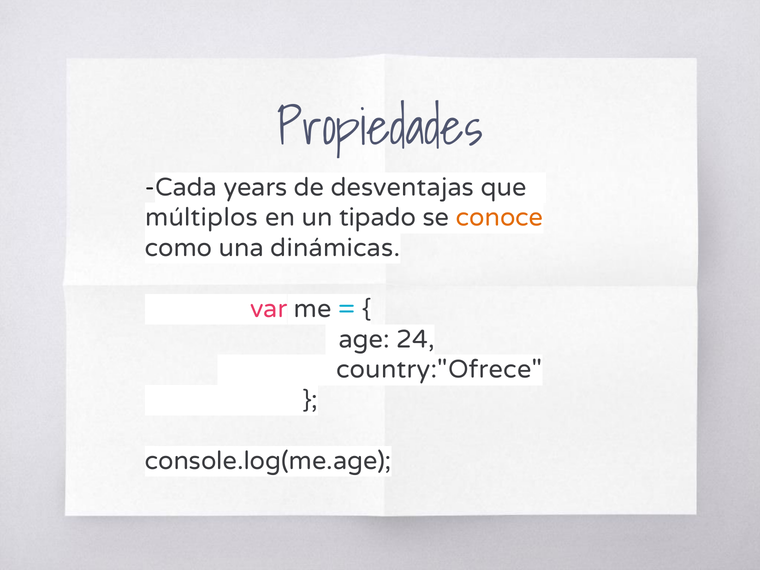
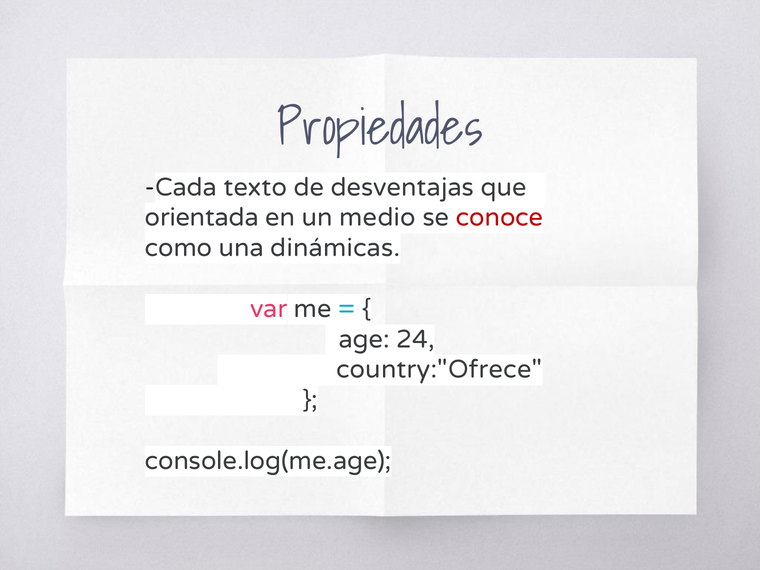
years: years -> texto (255, 187)
múltiplos: múltiplos -> orientada (202, 218)
tipado: tipado -> medio (378, 218)
conoce colour: orange -> red (500, 218)
